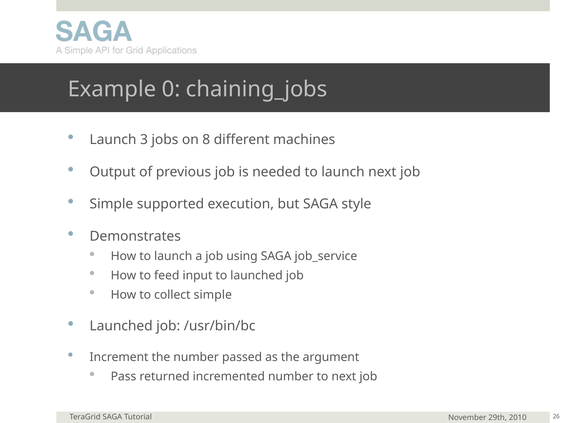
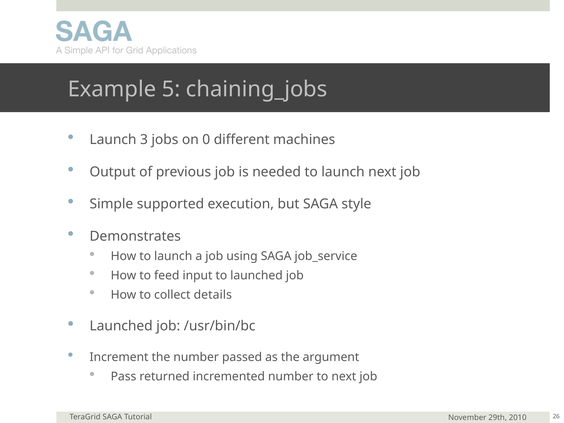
0: 0 -> 5 (171, 89)
8: 8 -> 0 (206, 140)
collect simple: simple -> details (213, 295)
